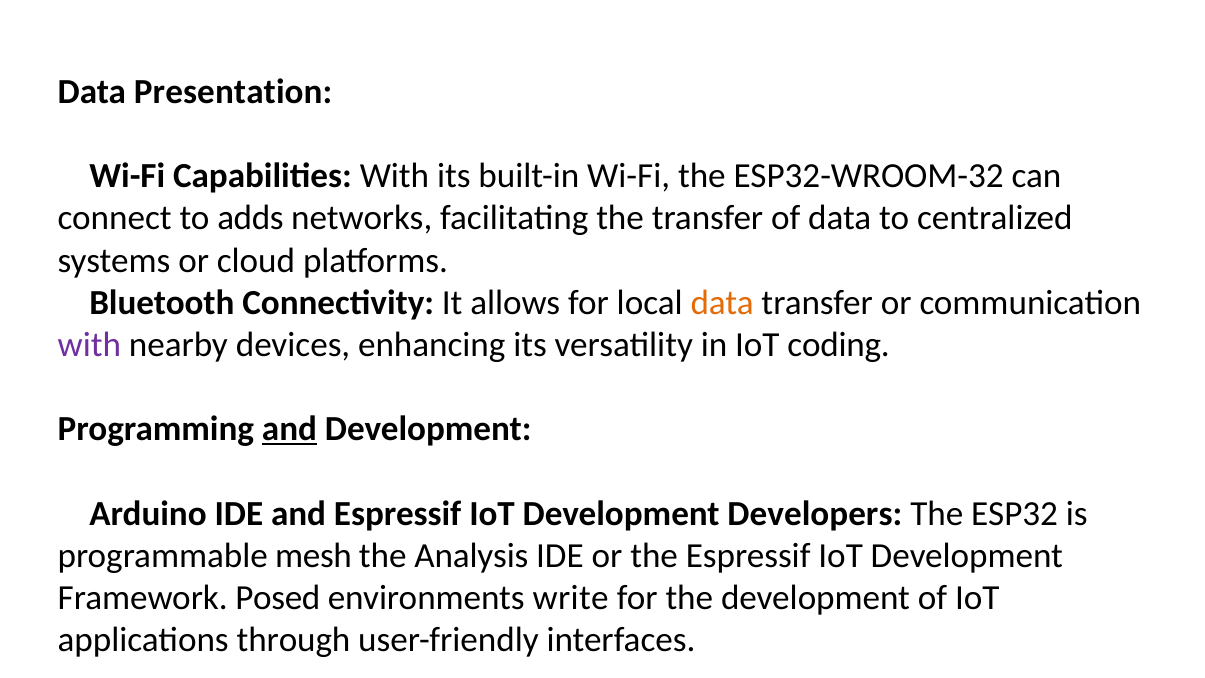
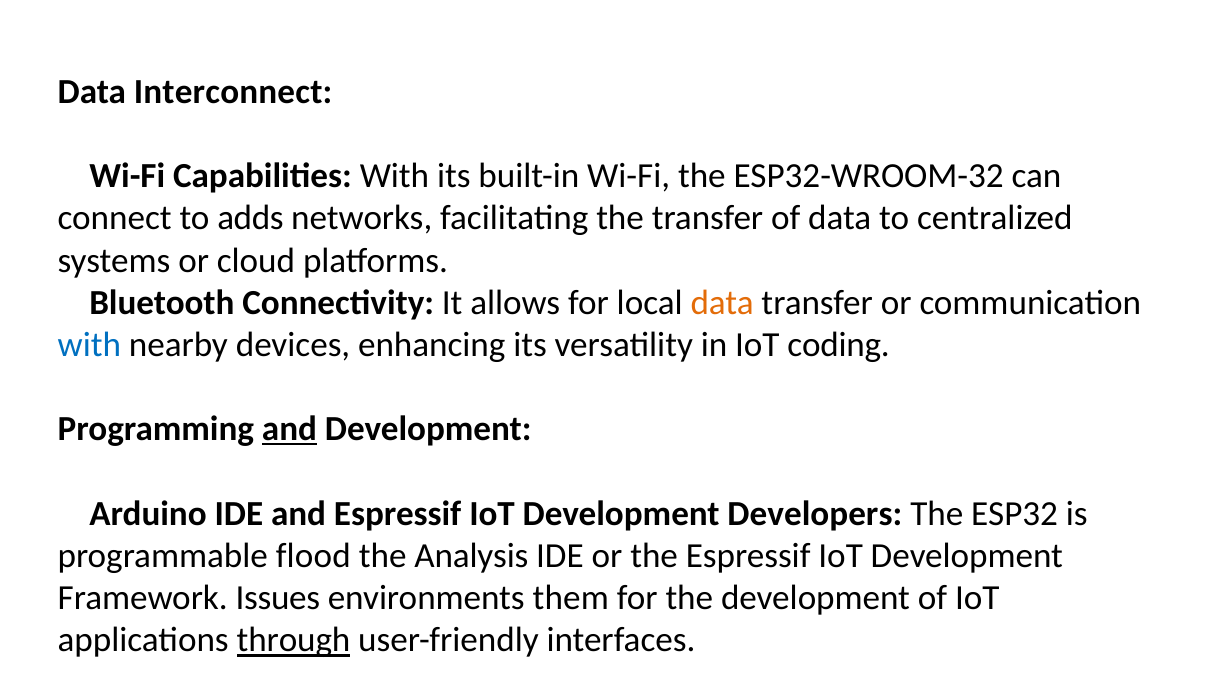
Presentation: Presentation -> Interconnect (233, 92)
with colour: purple -> blue (89, 345)
mesh: mesh -> flood (313, 556)
Posed: Posed -> Issues (278, 598)
write: write -> them (571, 598)
through underline: none -> present (294, 640)
